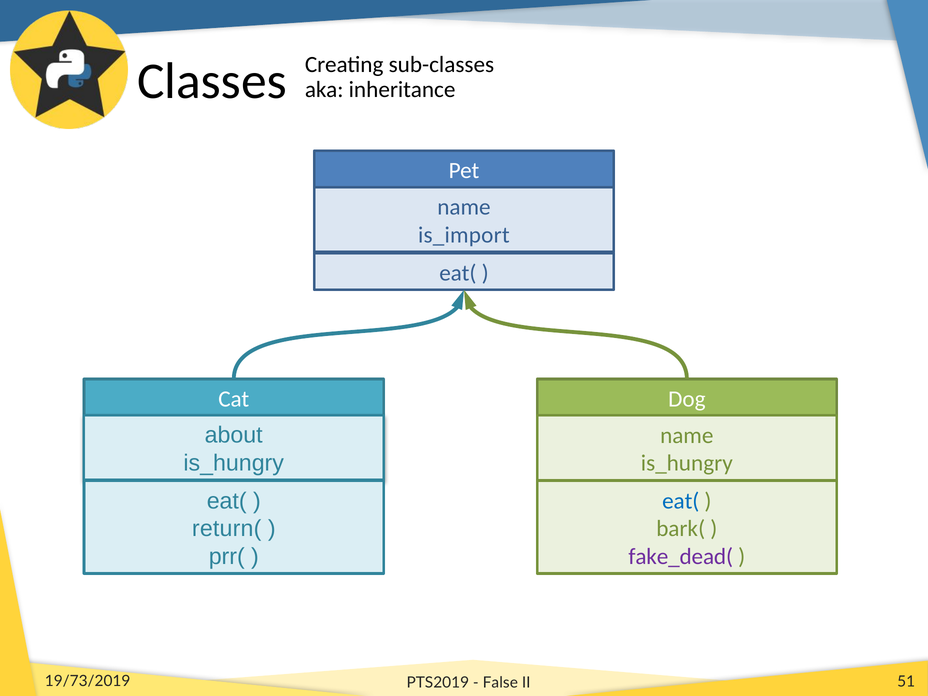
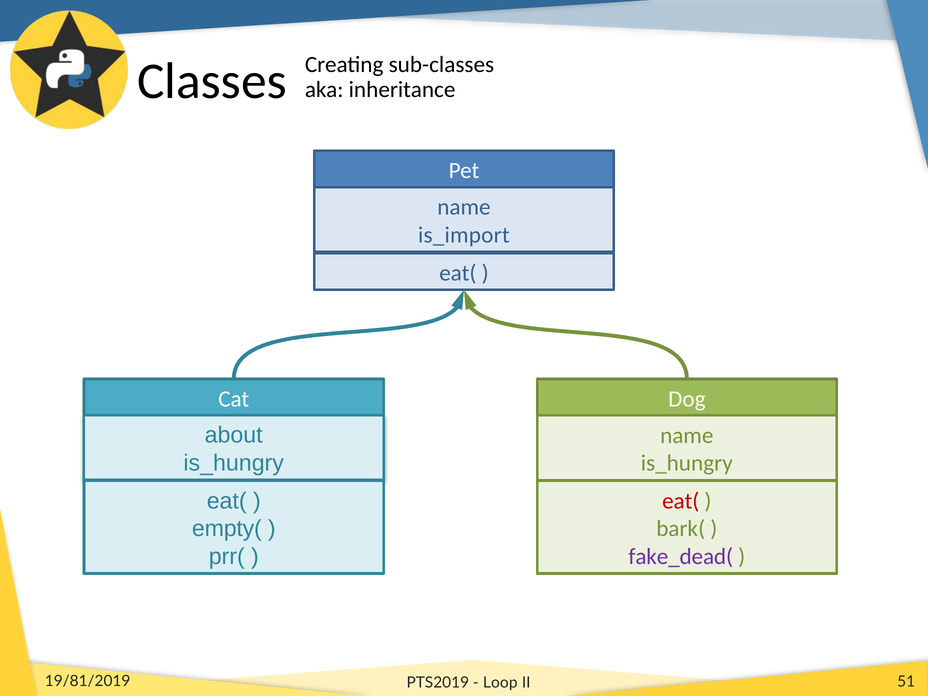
eat( colour: blue -> red (681, 501)
return(: return( -> empty( (227, 529)
19/73/2019: 19/73/2019 -> 19/81/2019 (88, 681)
False: False -> Loop (500, 682)
